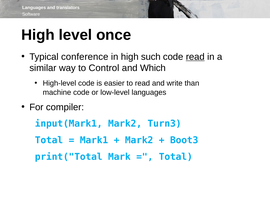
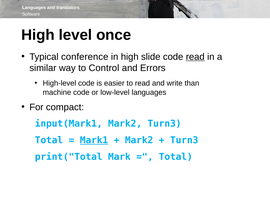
such: such -> slide (151, 57)
Which: Which -> Errors (153, 68)
compiler: compiler -> compact (65, 107)
Mark1 underline: none -> present (94, 140)
Boot3: Boot3 -> Turn3 (184, 140)
